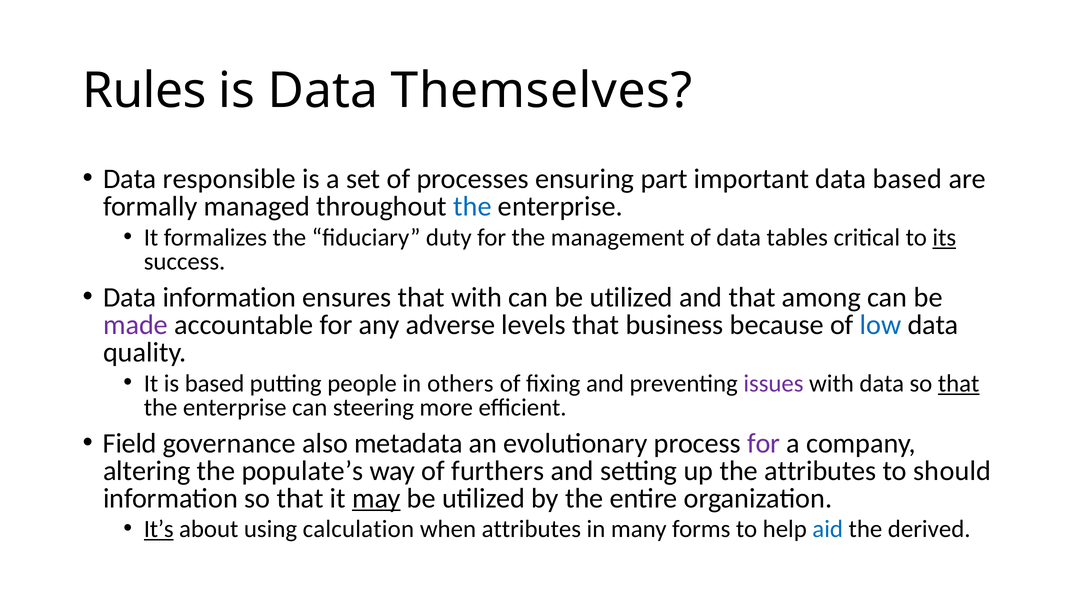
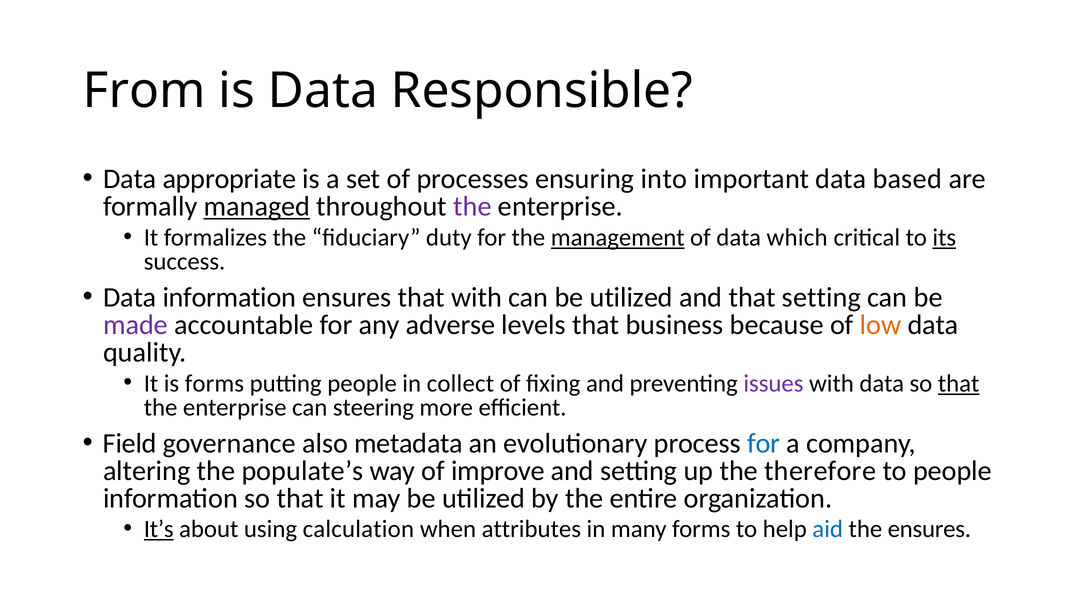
Rules: Rules -> From (144, 91)
Themselves: Themselves -> Responsible (542, 91)
responsible: responsible -> appropriate (229, 179)
part: part -> into (664, 179)
managed underline: none -> present (257, 207)
the colour: blue -> purple (472, 207)
management underline: none -> present (618, 238)
tables: tables -> which (797, 238)
that among: among -> setting (821, 298)
low colour: blue -> orange (881, 325)
is based: based -> forms (214, 384)
others: others -> collect (460, 384)
for colour: purple -> blue (764, 444)
furthers: furthers -> improve (498, 471)
the attributes: attributes -> therefore (820, 471)
to should: should -> people (952, 471)
may underline: present -> none (376, 498)
the derived: derived -> ensures (929, 529)
